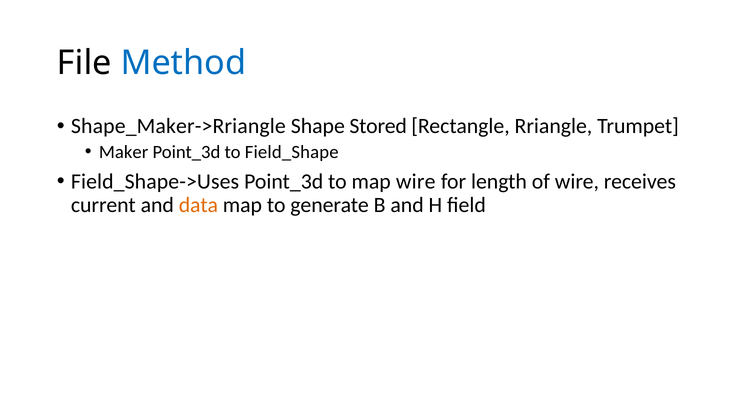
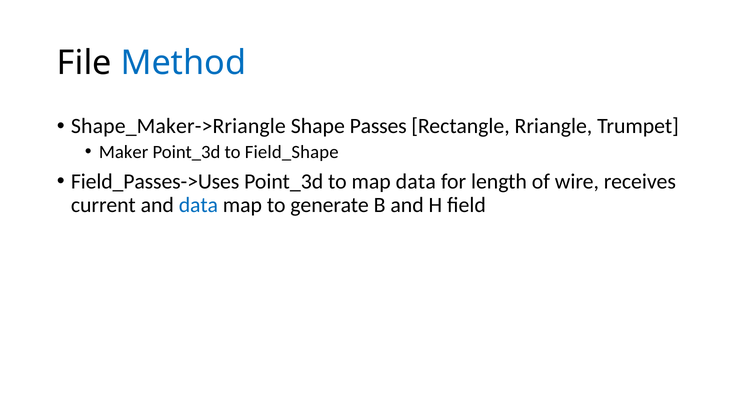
Stored: Stored -> Passes (378, 126)
Field_Shape->Uses: Field_Shape->Uses -> Field_Passes->Uses (155, 182)
map wire: wire -> data (416, 182)
data colour: orange -> blue (198, 205)
